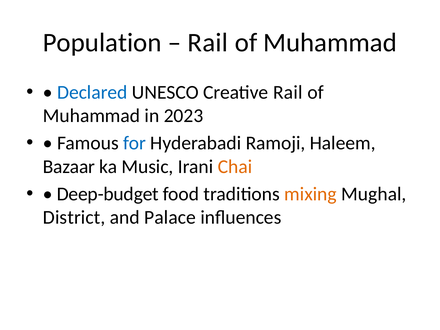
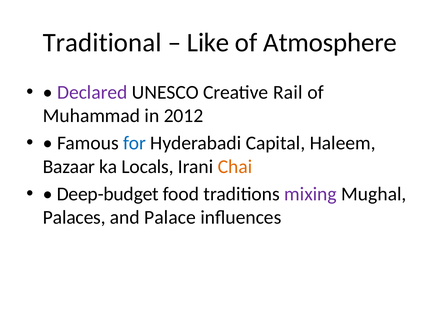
Population: Population -> Traditional (102, 43)
Rail: Rail -> Like (208, 43)
Muhammad: Muhammad -> Atmosphere (330, 43)
Declared colour: blue -> purple (92, 92)
2023: 2023 -> 2012 (184, 116)
Ramoji: Ramoji -> Capital (275, 143)
Music: Music -> Locals (148, 167)
mixing colour: orange -> purple (311, 194)
District: District -> Palaces (74, 217)
